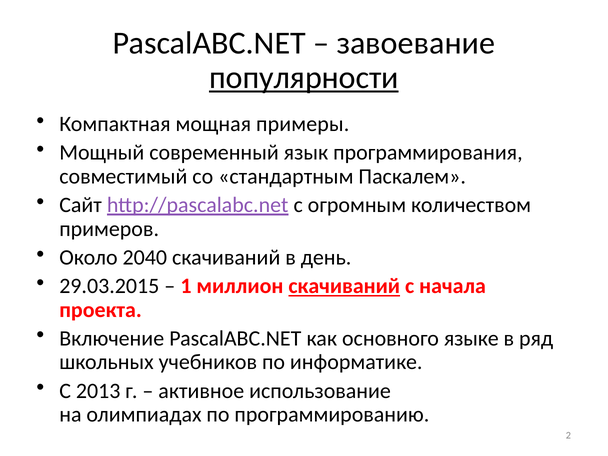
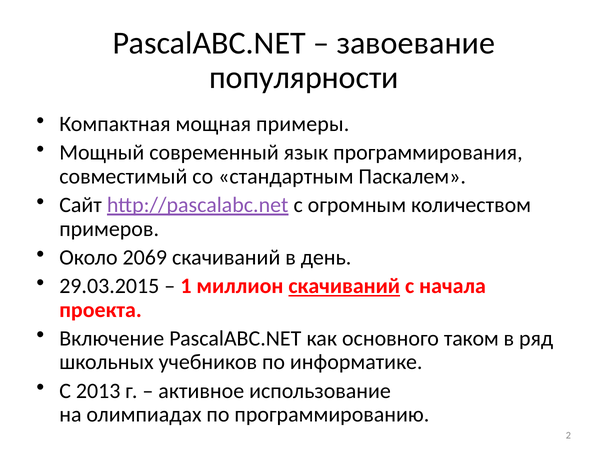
популярности underline: present -> none (304, 78)
2040: 2040 -> 2069 (145, 258)
языке: языке -> таком (471, 339)
